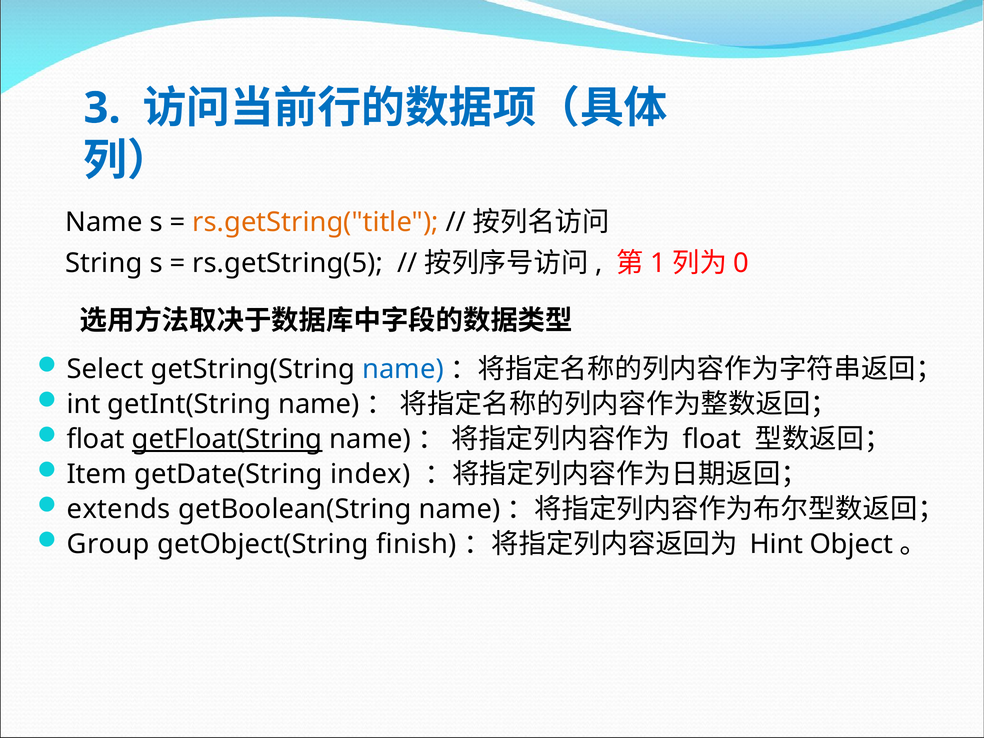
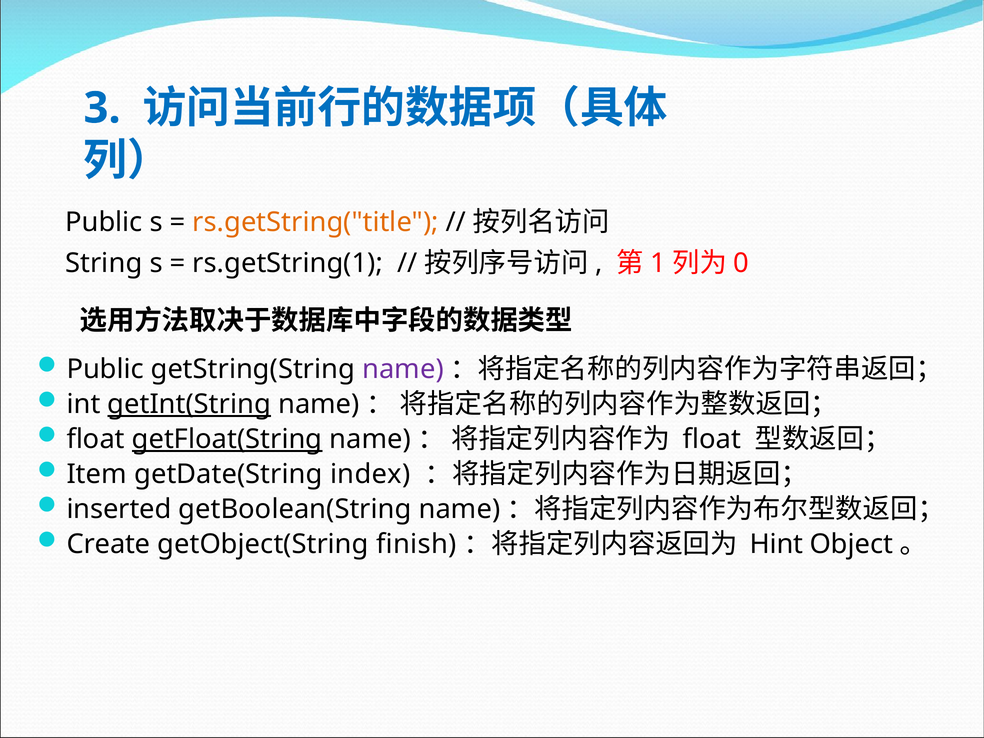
Name: Name -> Public (104, 222)
rs.getString(5: rs.getString(5 -> rs.getString(1 (288, 263)
Select: Select -> Public (105, 369)
name colour: blue -> purple (403, 369)
getInt(String underline: none -> present (189, 404)
extends: extends -> inserted (119, 509)
Group: Group -> Create (108, 544)
